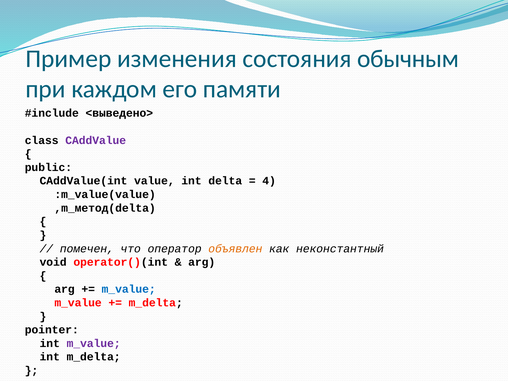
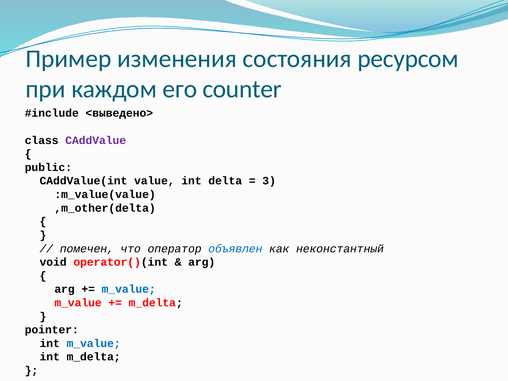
обычным: обычным -> ресурсом (408, 59)
памяти: памяти -> counter (242, 89)
4: 4 -> 3 (269, 181)
,m_метод(delta: ,m_метод(delta -> ,m_other(delta (105, 208)
объявлен colour: orange -> blue (235, 249)
m_value colour: purple -> blue (94, 343)
